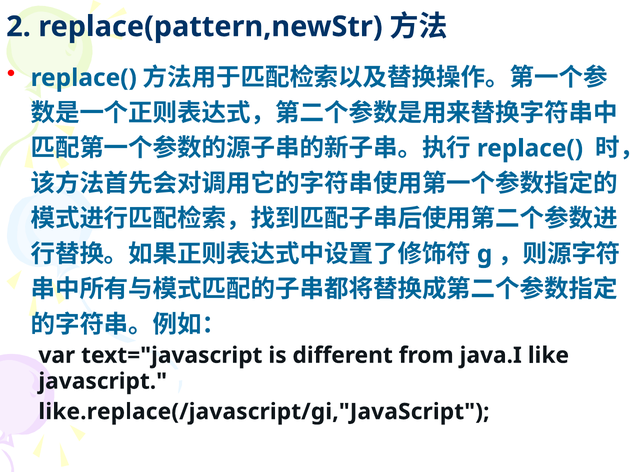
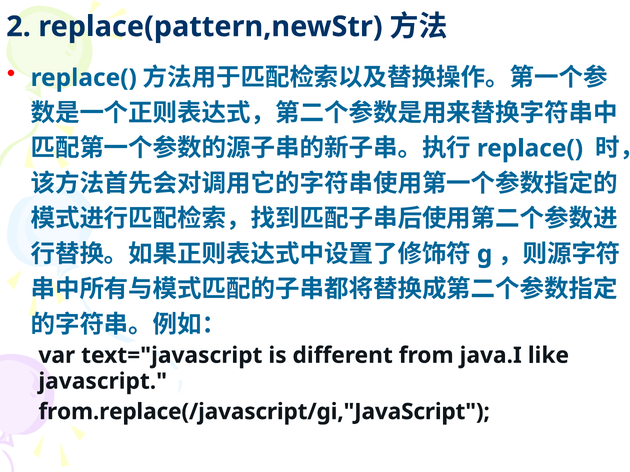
like.replace(/javascript/gi,"JavaScript: like.replace(/javascript/gi,"JavaScript -> from.replace(/javascript/gi,"JavaScript (264, 412)
